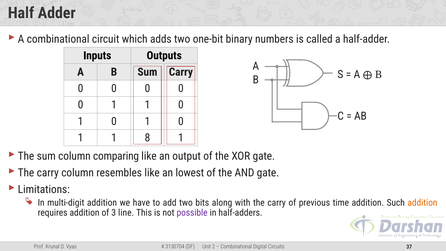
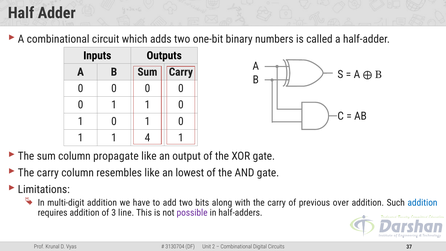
8: 8 -> 4 (147, 138)
comparing: comparing -> propagate (116, 156)
time: time -> over (341, 203)
addition colour: orange -> blue (422, 203)
